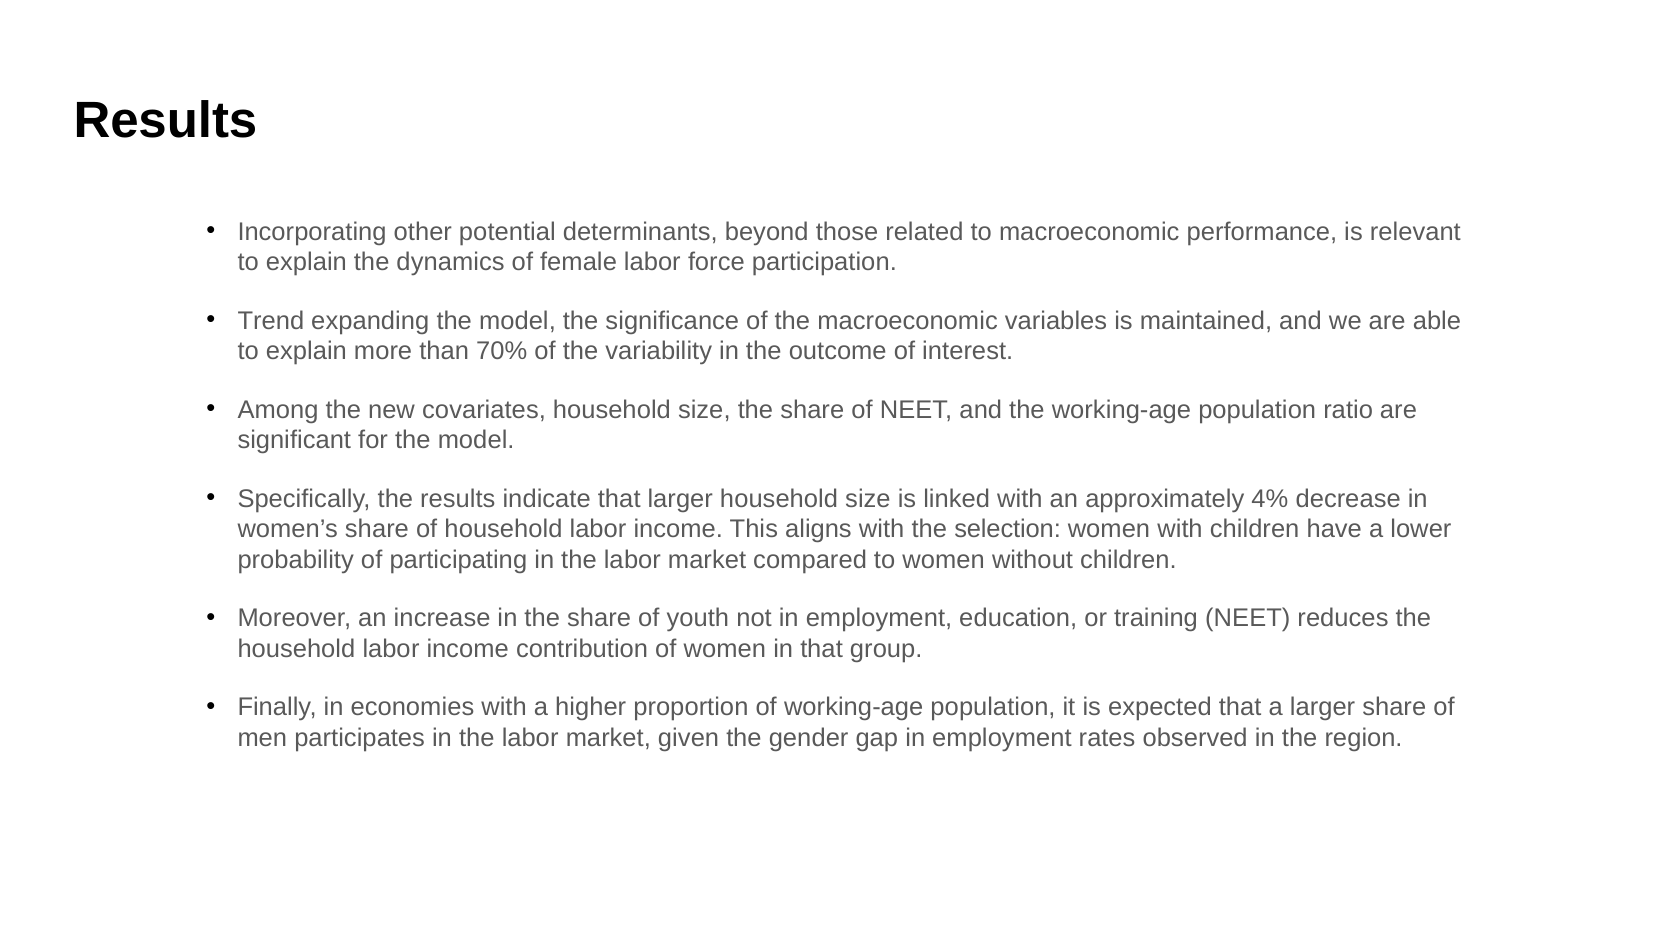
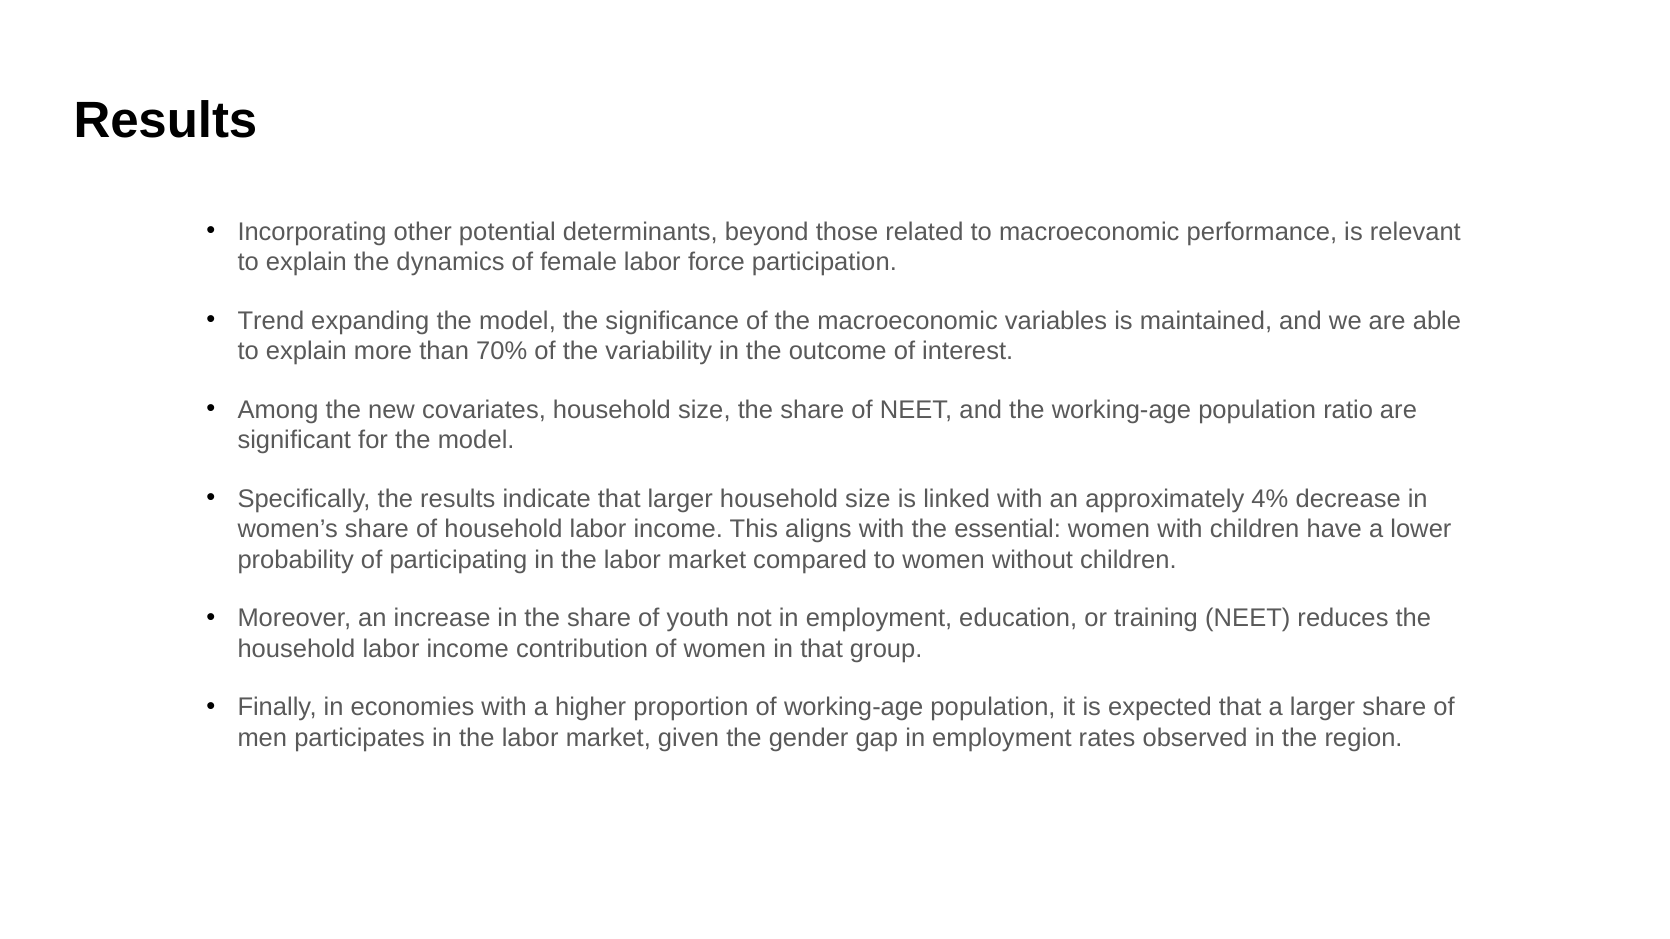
selection: selection -> essential (1008, 530)
